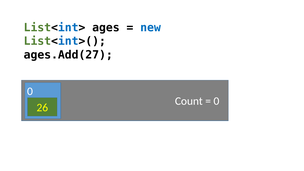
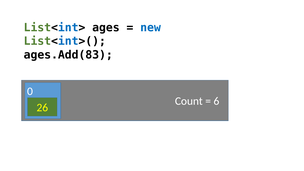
ages.Add(27: ages.Add(27 -> ages.Add(83 (68, 55)
0: 0 -> 6 (216, 101)
